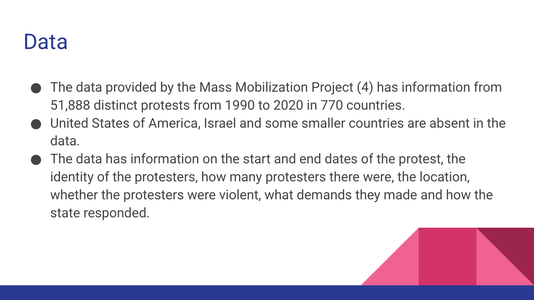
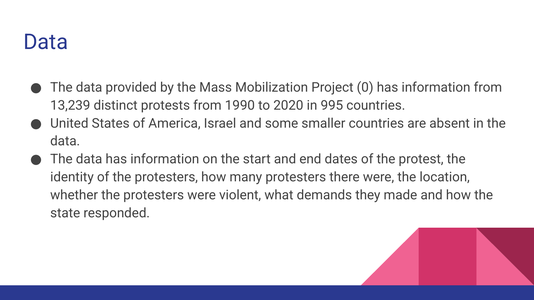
4: 4 -> 0 (365, 87)
51,888: 51,888 -> 13,239 (70, 105)
770: 770 -> 995 (332, 105)
